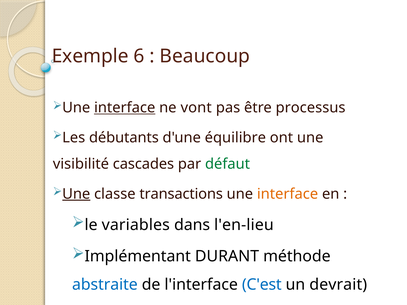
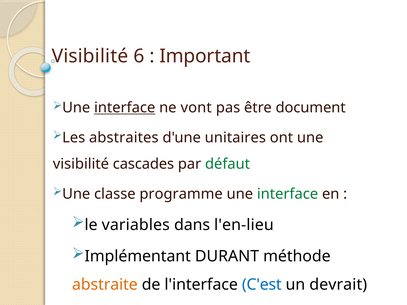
Exemple: Exemple -> Visibilité (90, 56)
Beaucoup: Beaucoup -> Important (205, 56)
processus: processus -> document (311, 108)
débutants: débutants -> abstraites (124, 138)
équilibre: équilibre -> unitaires (235, 138)
Une underline: present -> none (76, 194)
transactions: transactions -> programme (181, 194)
interface colour: orange -> green (288, 194)
abstraite colour: blue -> orange (105, 285)
